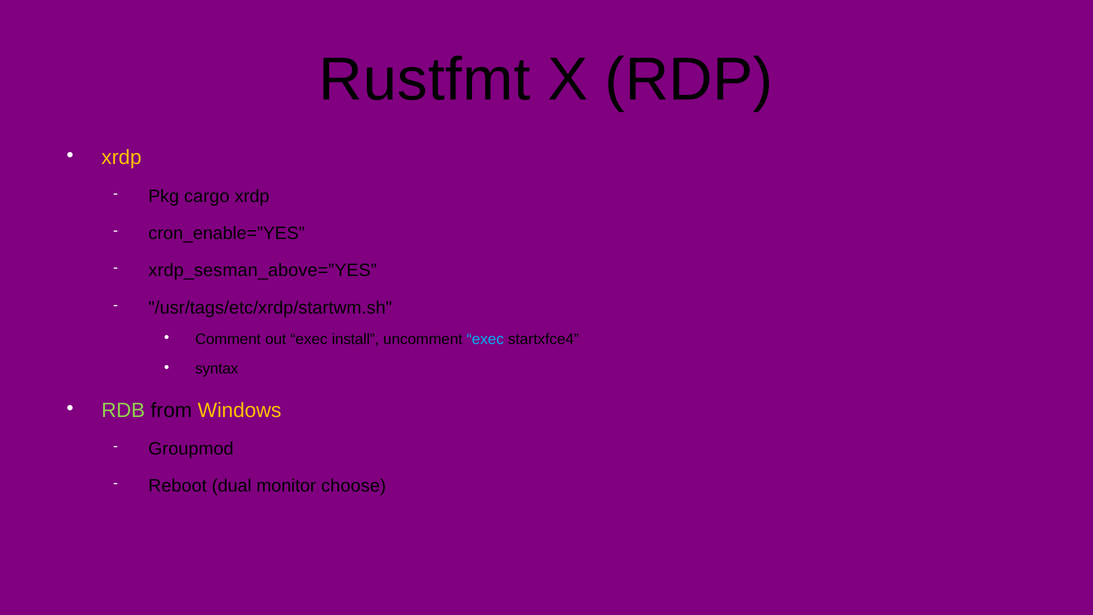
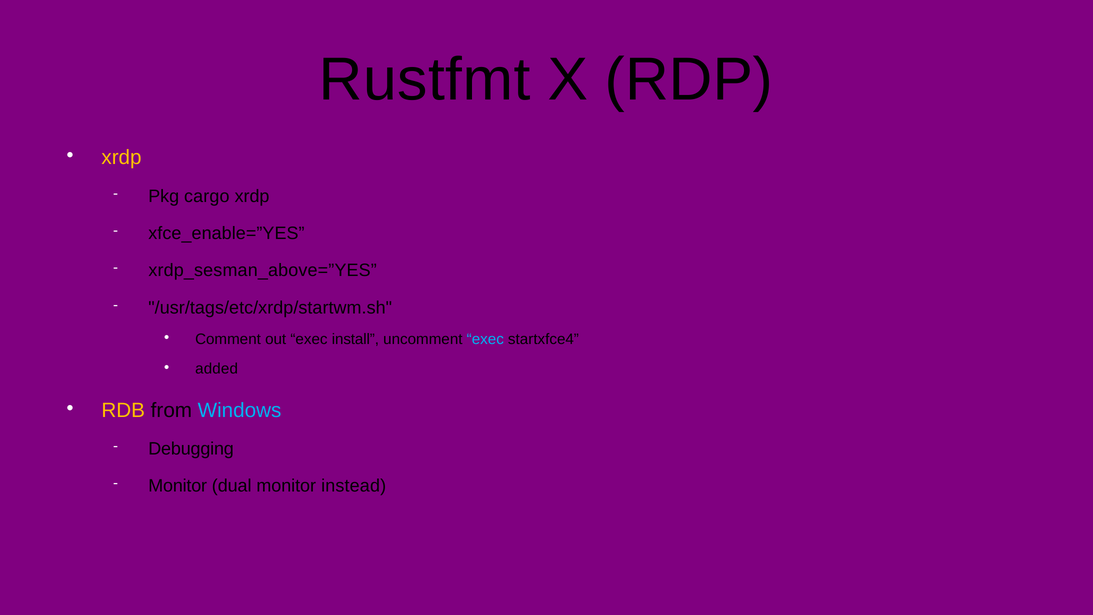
cron_enable=”YES: cron_enable=”YES -> xfce_enable=”YES (226, 233)
syntax: syntax -> added (217, 369)
RDB colour: light green -> yellow (123, 410)
Windows colour: yellow -> light blue (240, 410)
Groupmod: Groupmod -> Debugging (191, 449)
Reboot: Reboot -> Monitor (178, 486)
choose: choose -> instead (354, 486)
